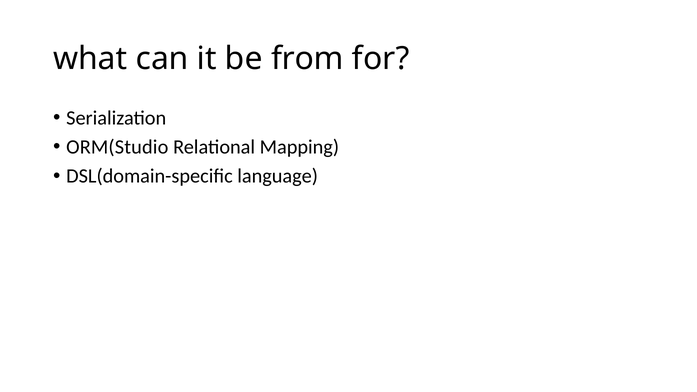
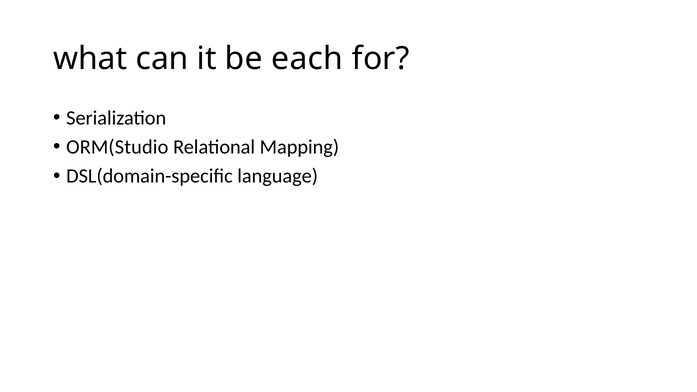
from: from -> each (307, 59)
